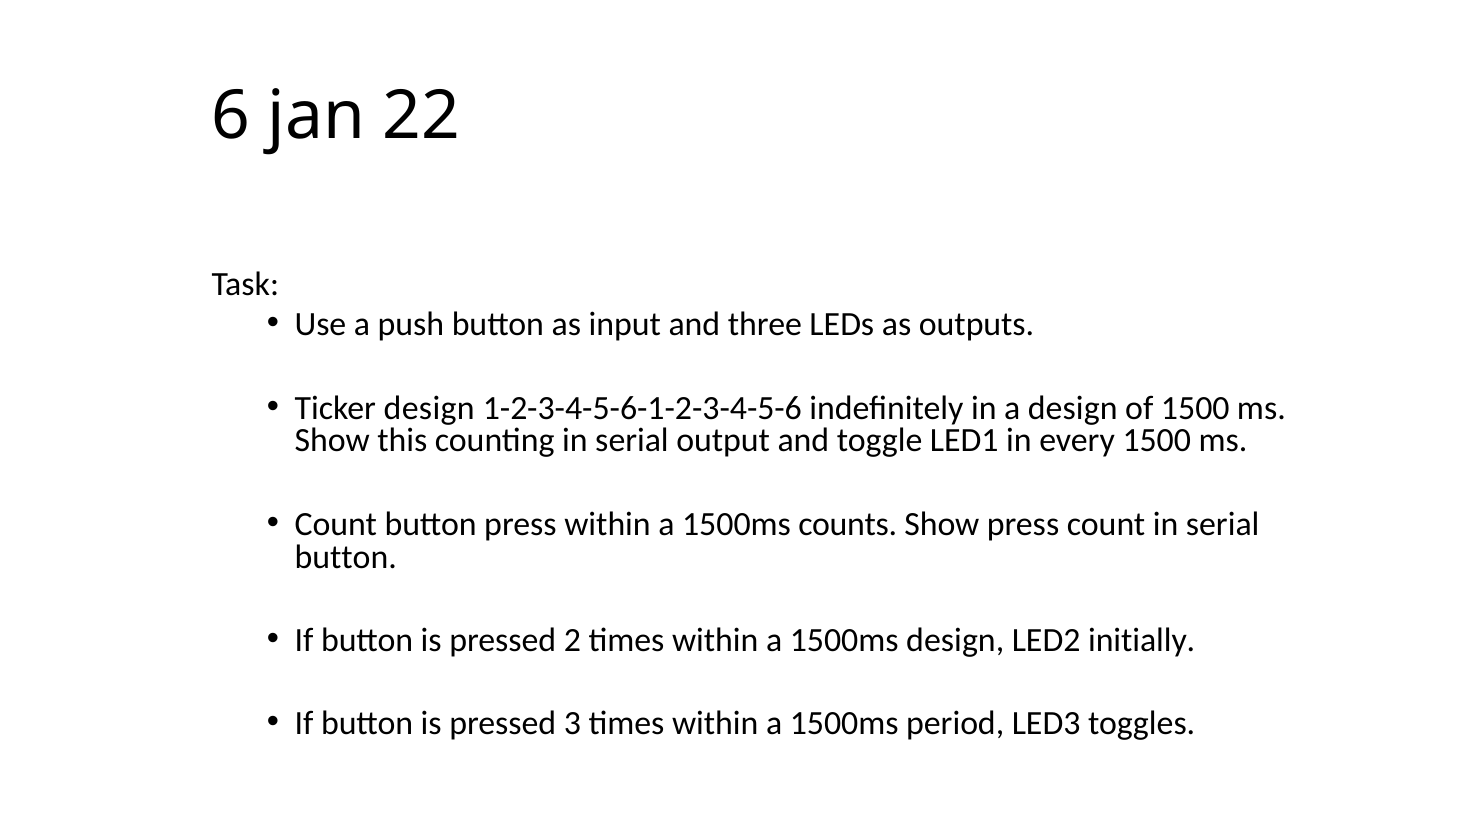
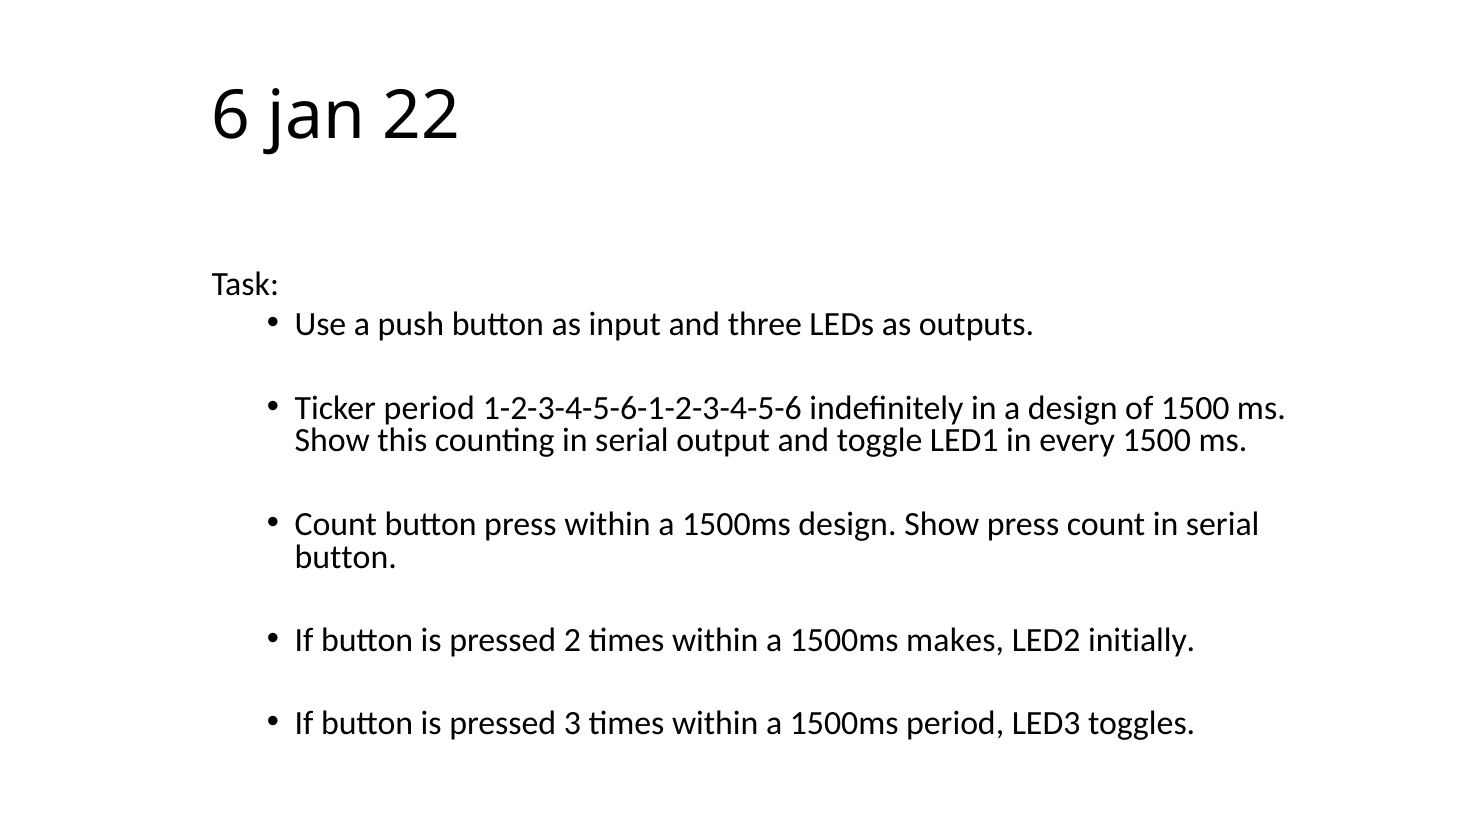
Ticker design: design -> period (429, 408)
1500ms counts: counts -> design (847, 524)
1500ms design: design -> makes (955, 640)
